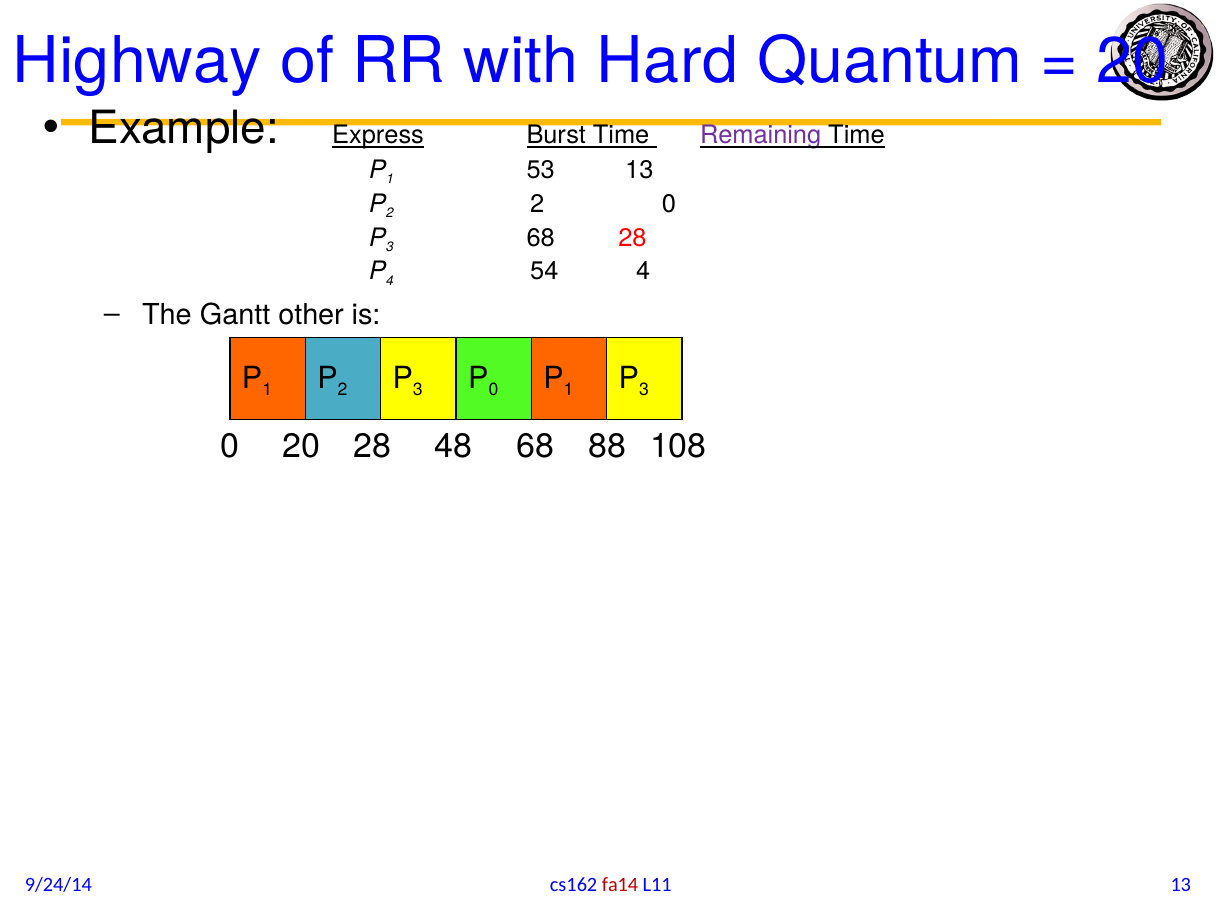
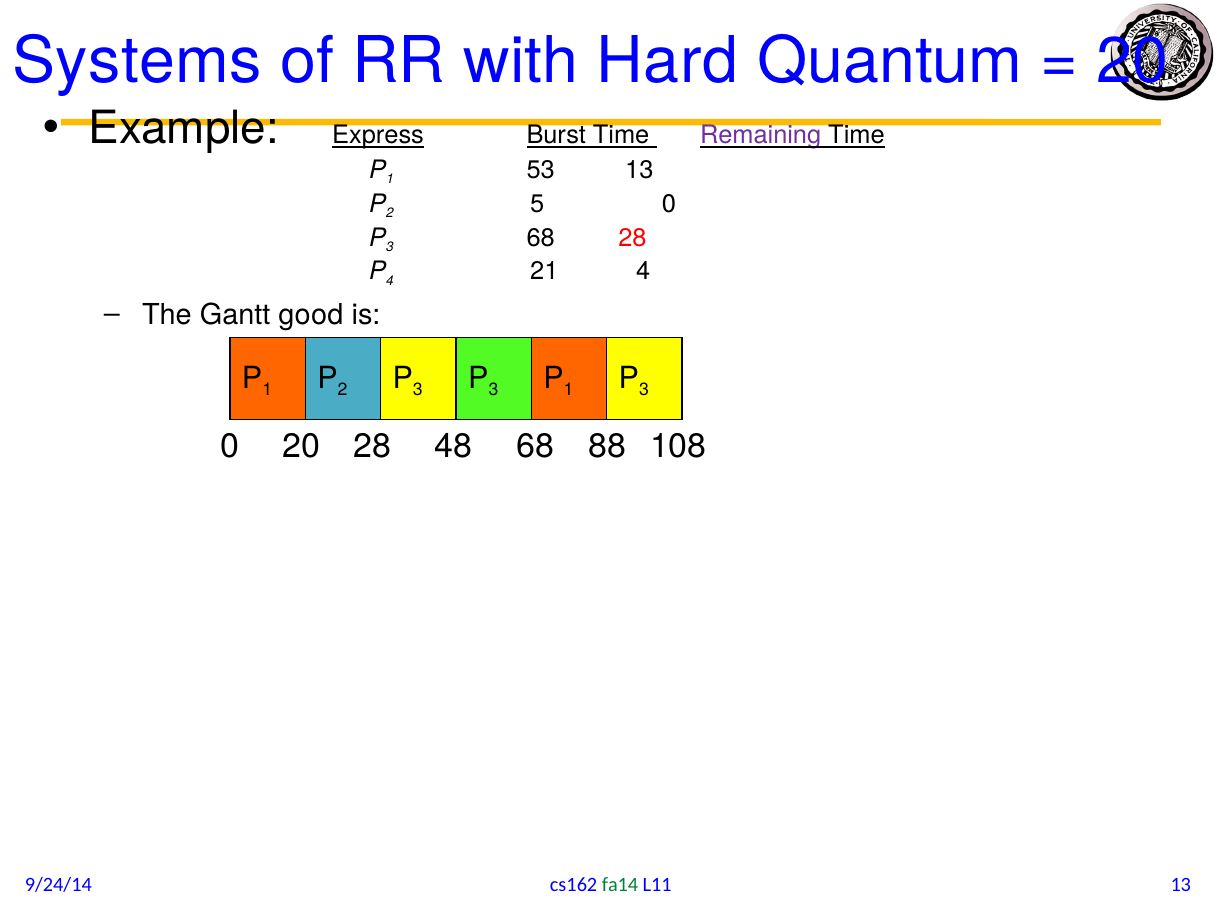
Highway: Highway -> Systems (137, 61)
2: 2 -> 5 (537, 204)
54: 54 -> 21 (544, 272)
other: other -> good (311, 315)
0: 0 -> 3 (493, 390)
fa14 colour: red -> green (620, 885)
